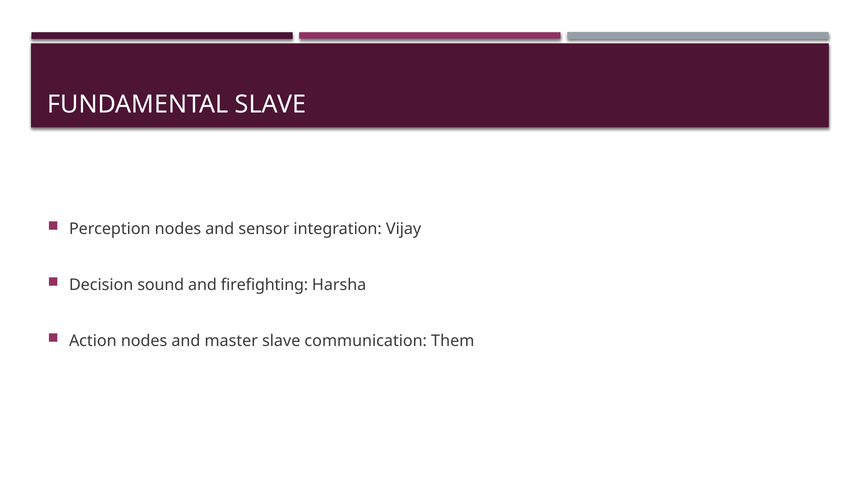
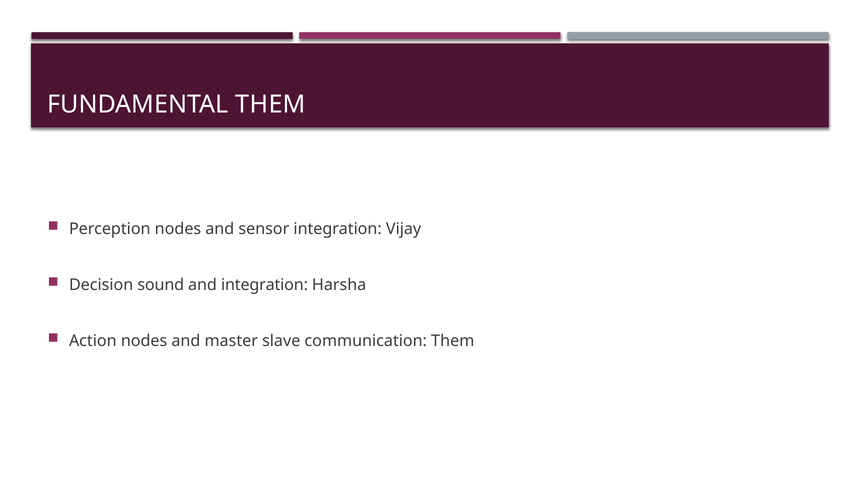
FUNDAMENTAL SLAVE: SLAVE -> THEM (270, 104)
and firefighting: firefighting -> integration (265, 285)
